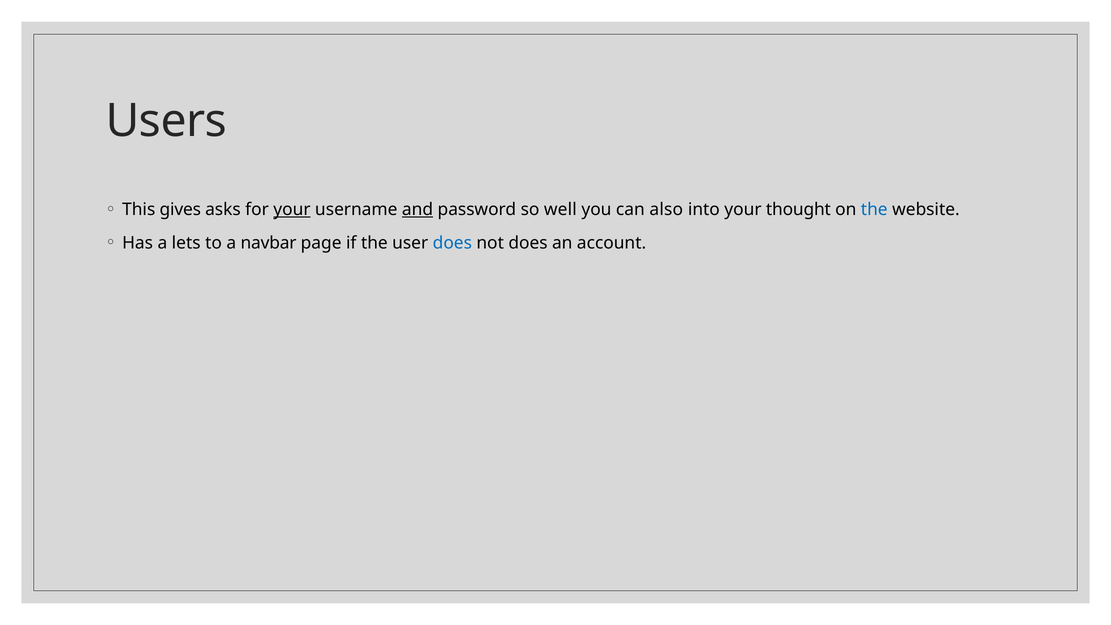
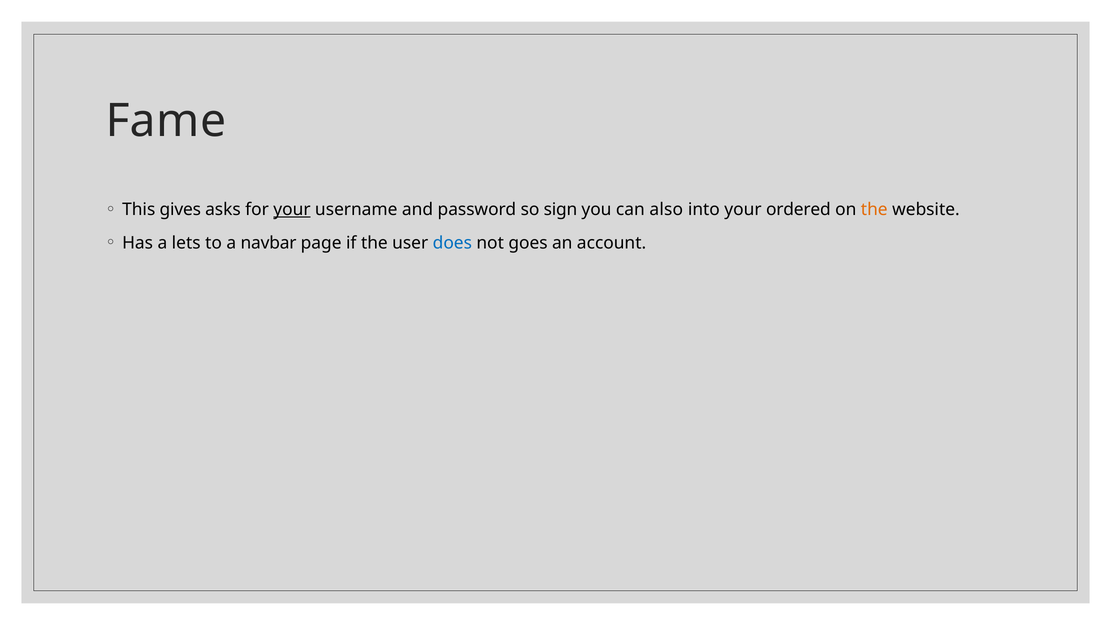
Users: Users -> Fame (166, 121)
and underline: present -> none (418, 210)
well: well -> sign (561, 210)
thought: thought -> ordered (798, 210)
the colour: blue -> orange (874, 210)
not does: does -> goes (528, 243)
